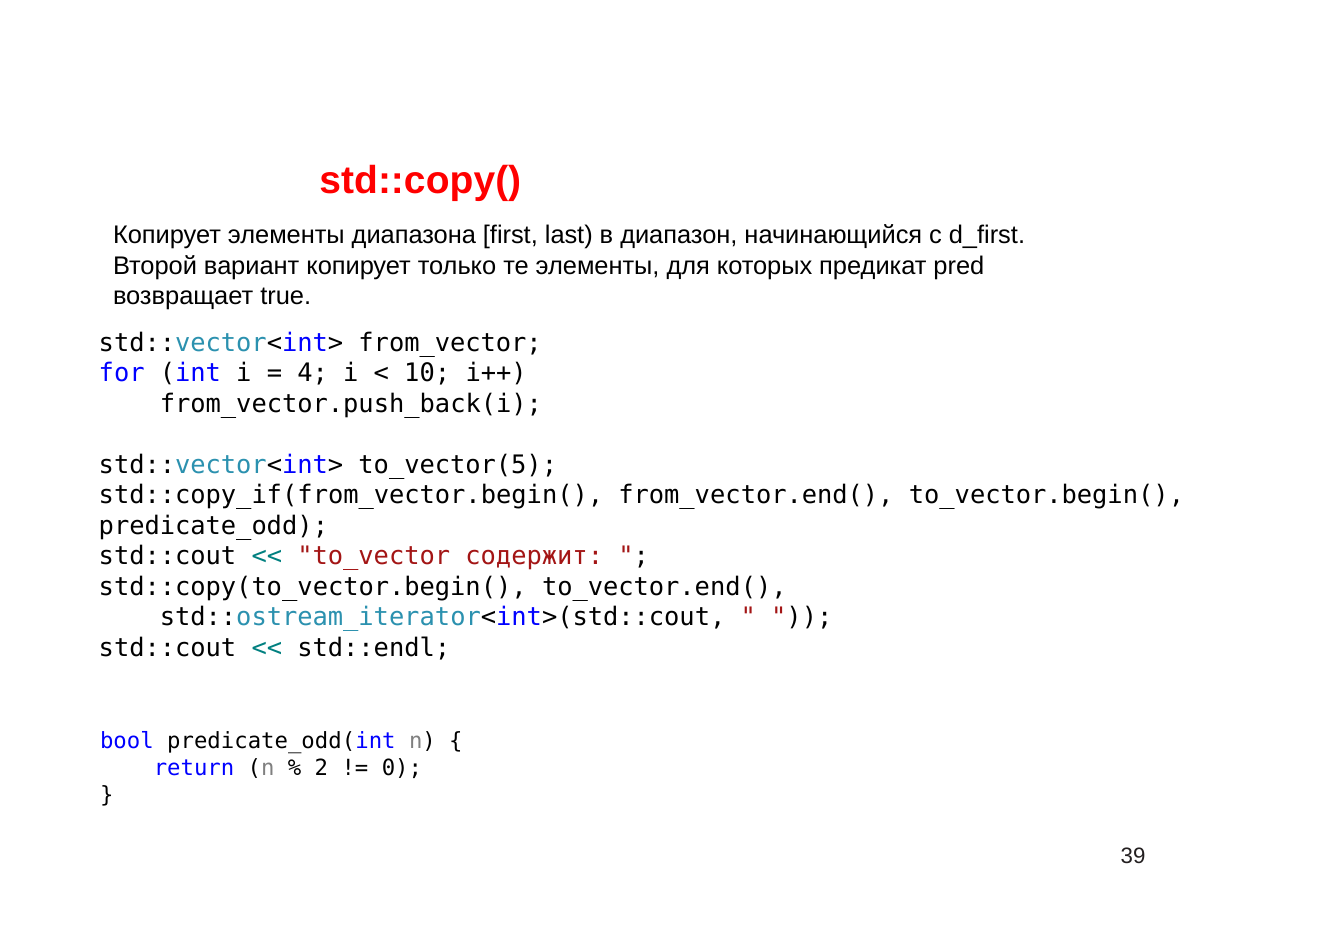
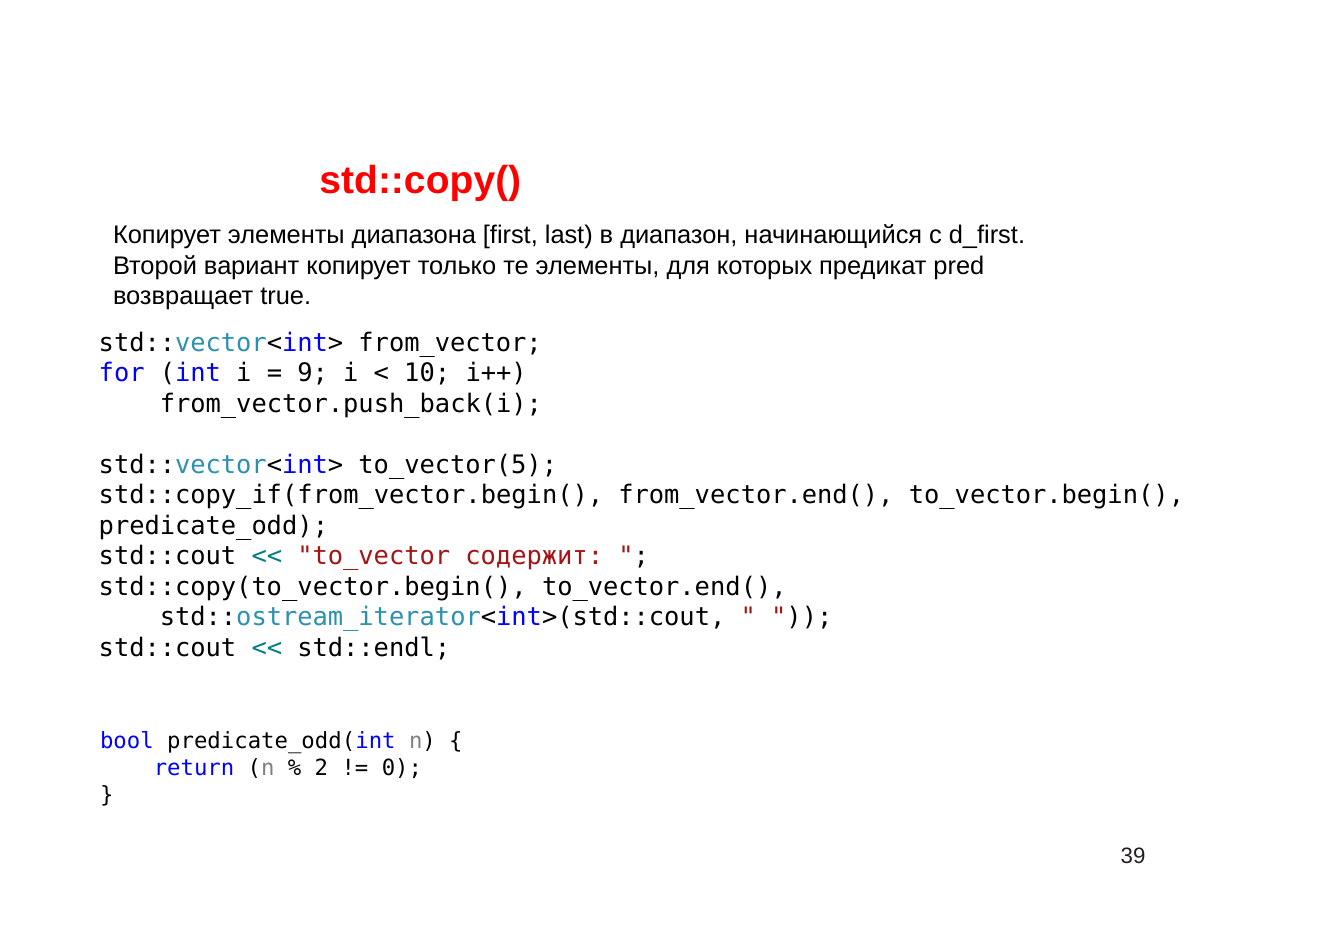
4: 4 -> 9 (313, 373)
